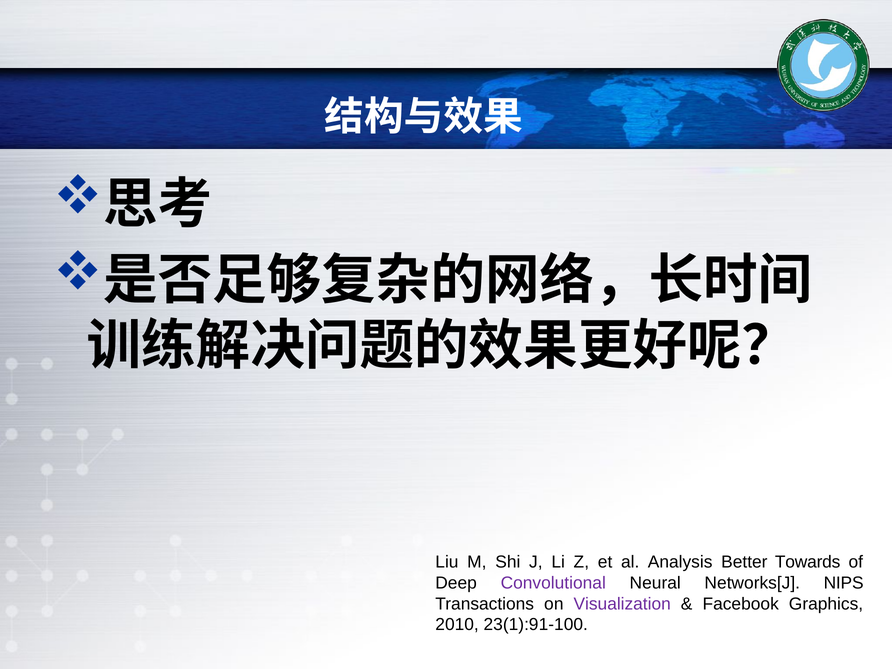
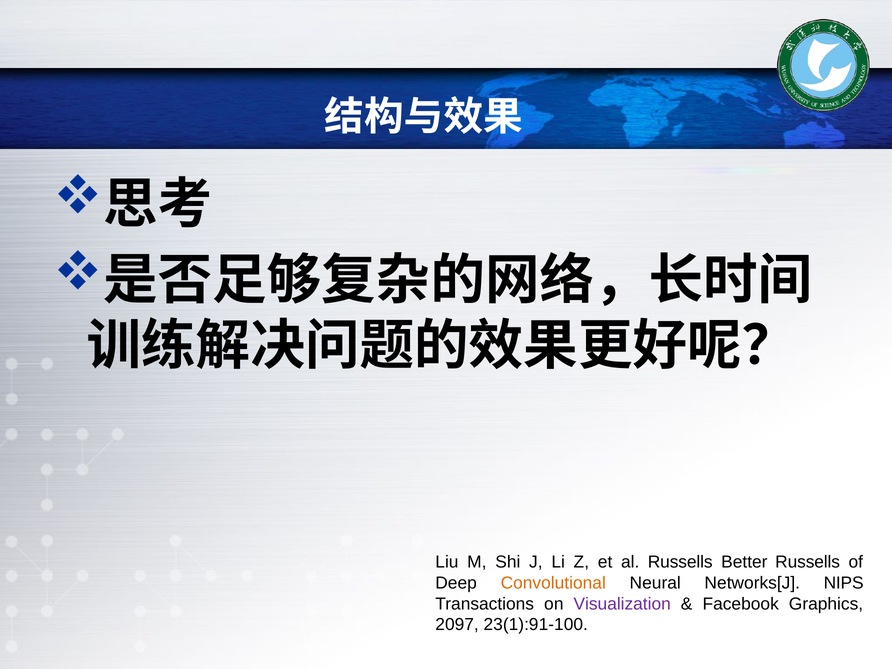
al Analysis: Analysis -> Russells (680, 562)
Better Towards: Towards -> Russells (808, 562)
Convolutional colour: purple -> orange (553, 583)
2010: 2010 -> 2097 (457, 625)
